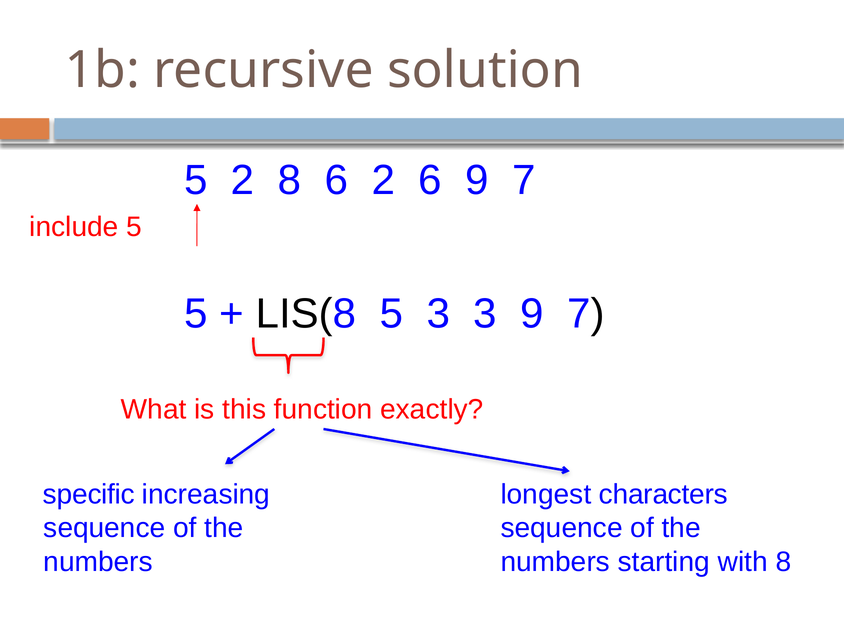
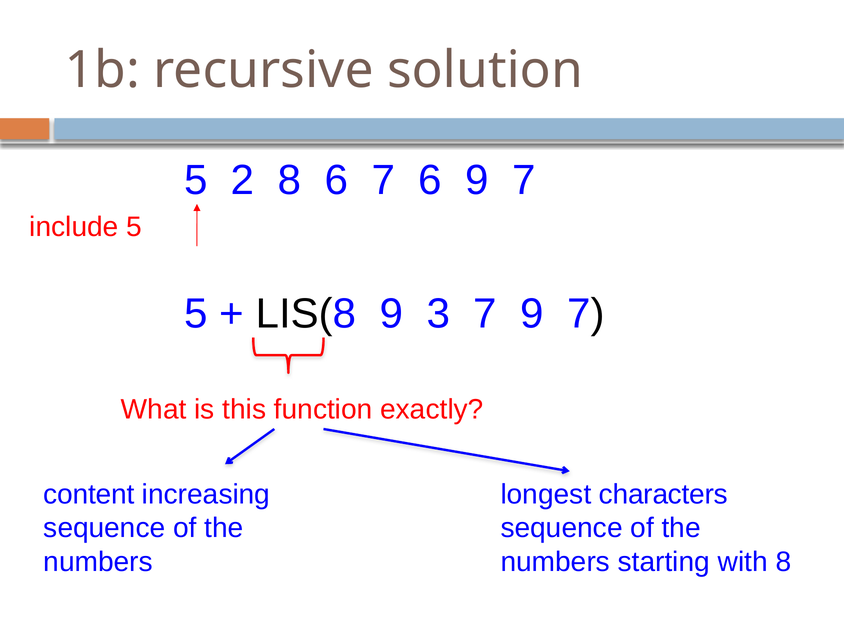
6 2: 2 -> 7 (383, 180)
LIS(8 5: 5 -> 9 (392, 314)
3 3: 3 -> 7 (485, 314)
specific: specific -> content (89, 494)
